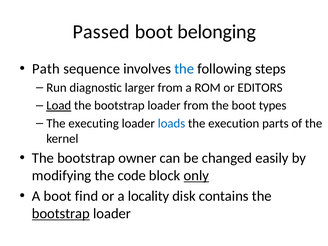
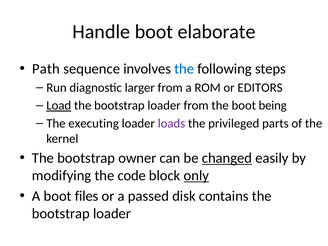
Passed: Passed -> Handle (101, 32)
belonging: belonging -> elaborate (217, 32)
types: types -> being (273, 106)
loads colour: blue -> purple (172, 123)
execution: execution -> privileged (234, 123)
changed underline: none -> present (227, 158)
find: find -> files (87, 196)
locality: locality -> passed (148, 196)
bootstrap underline: present -> none (61, 214)
